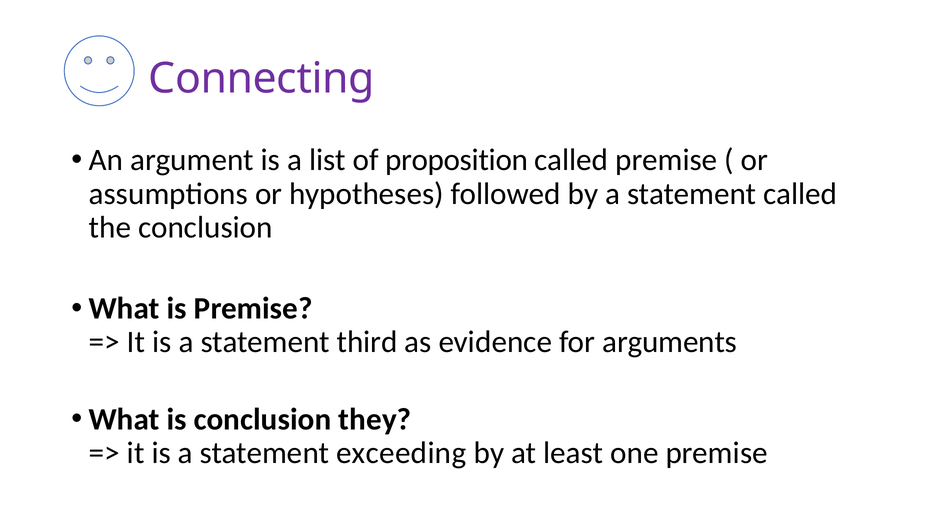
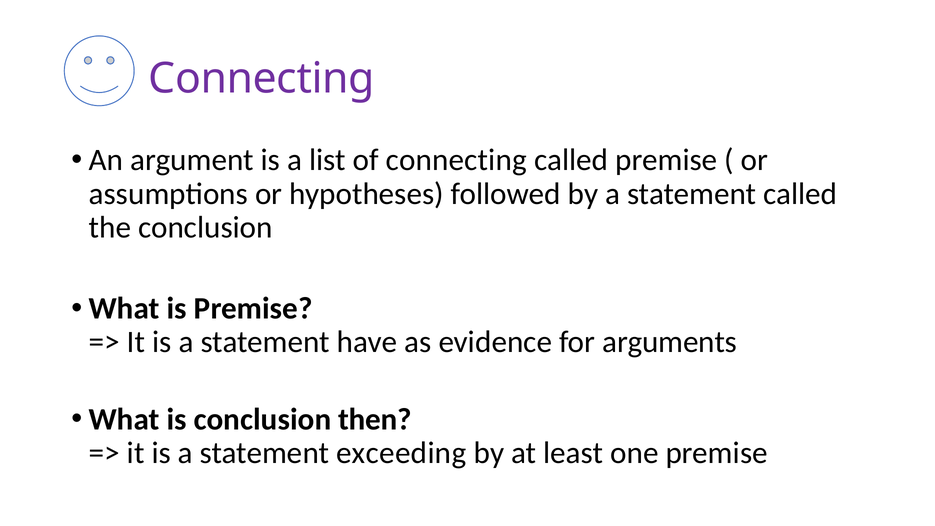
of proposition: proposition -> connecting (456, 160)
third: third -> have (367, 342)
they: they -> then (375, 419)
